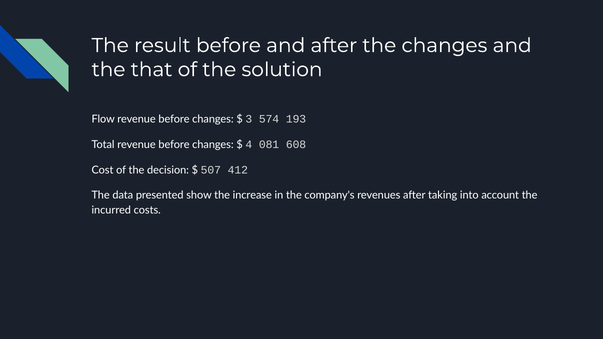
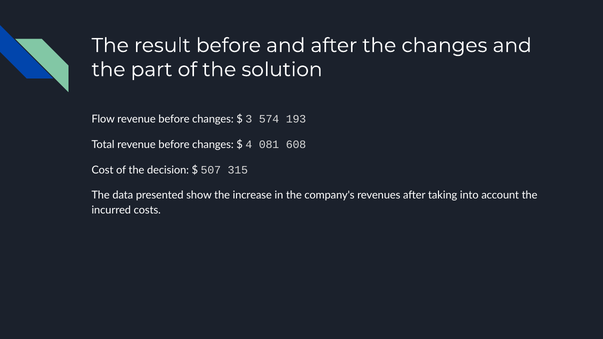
that: that -> part (152, 70)
412: 412 -> 315 (238, 170)
